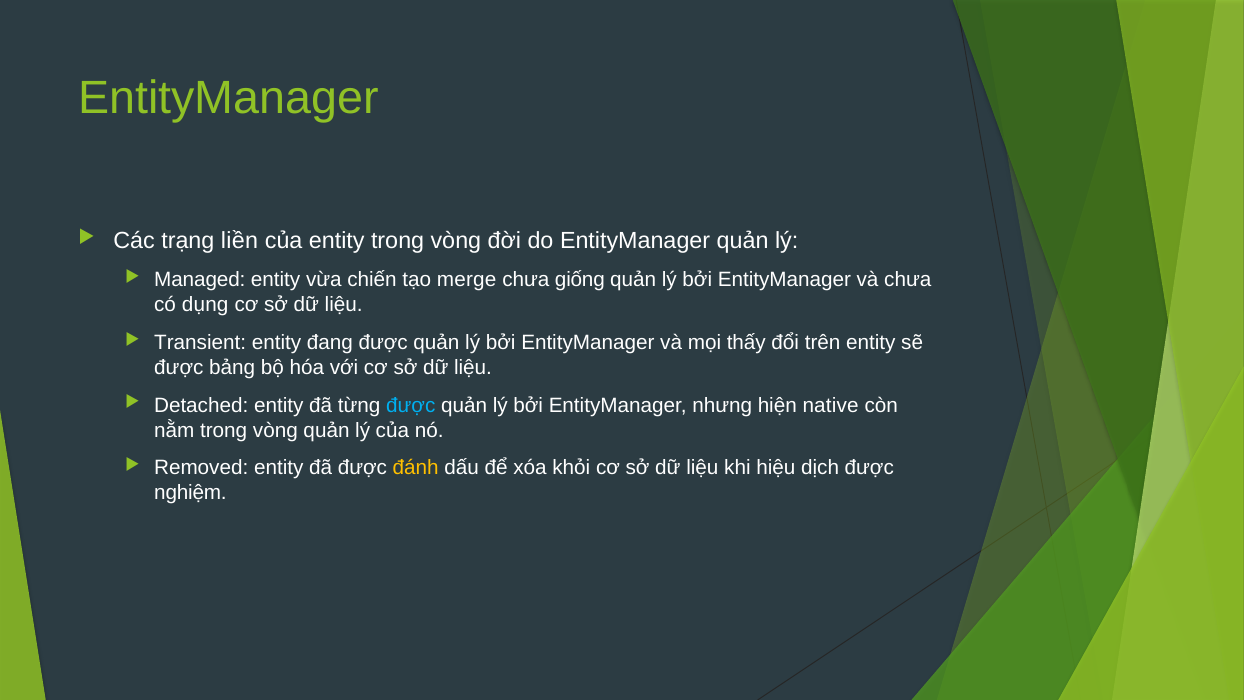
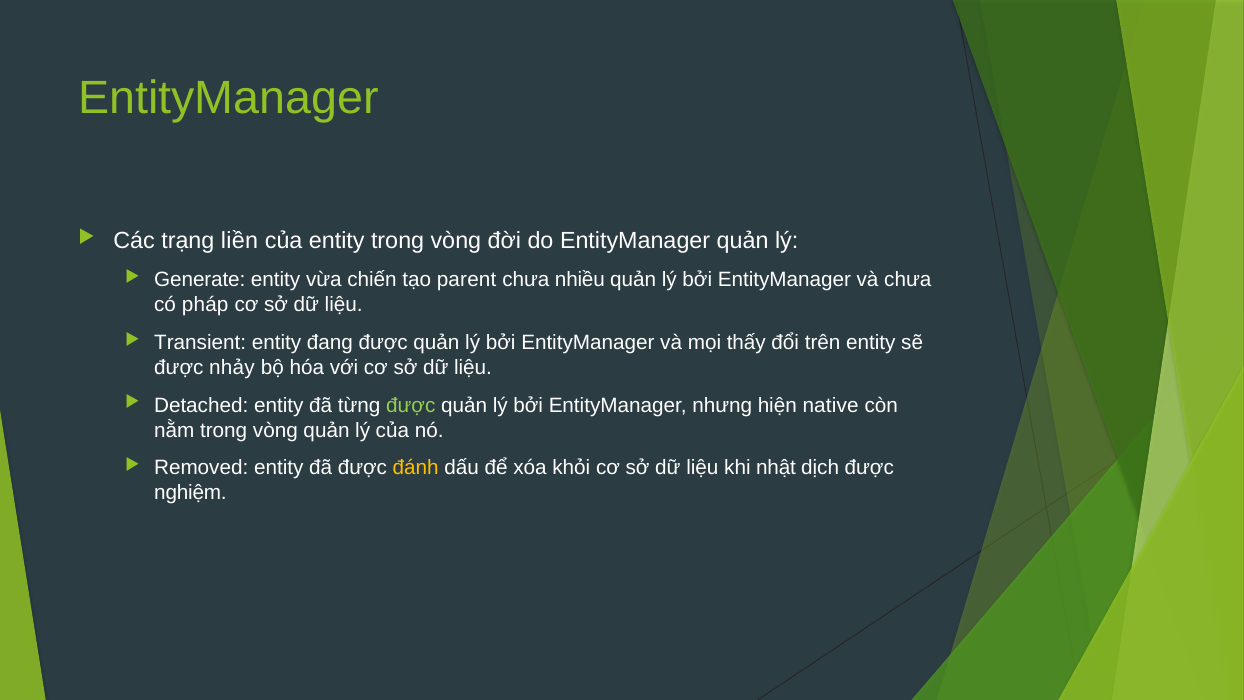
Managed: Managed -> Generate (200, 280)
merge: merge -> parent (467, 280)
giống: giống -> nhiều (580, 280)
dụng: dụng -> pháp (205, 305)
bảng: bảng -> nhảy (232, 367)
được colour: light blue -> light green (411, 405)
hiệu: hiệu -> nhật (776, 468)
